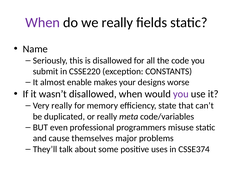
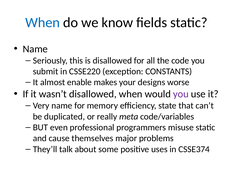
When colour: purple -> blue (43, 23)
we really: really -> know (117, 23)
Very really: really -> name (62, 105)
